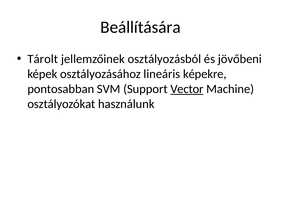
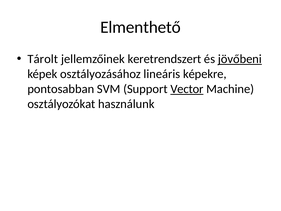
Beállítására: Beállítására -> Elmenthető (141, 27)
osztályozásból: osztályozásból -> keretrendszert (164, 59)
jövőbeni underline: none -> present (240, 59)
